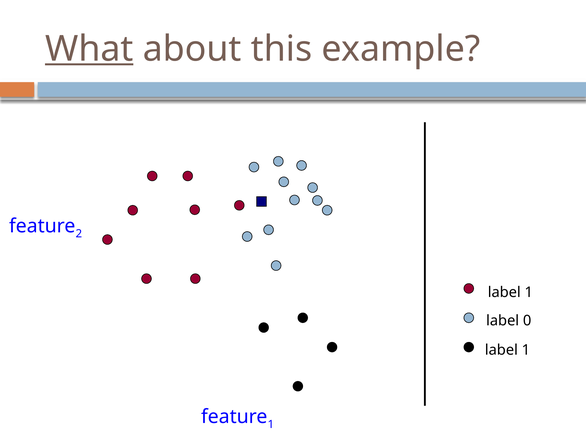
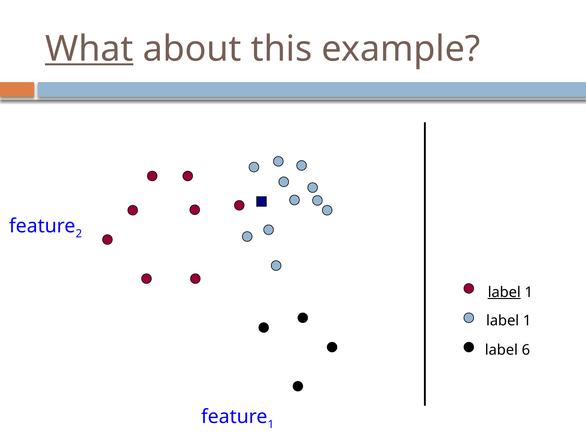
label underline: none -> present (504, 292)
0: 0 -> 1 (527, 320)
1: 1 -> 6 (526, 350)
